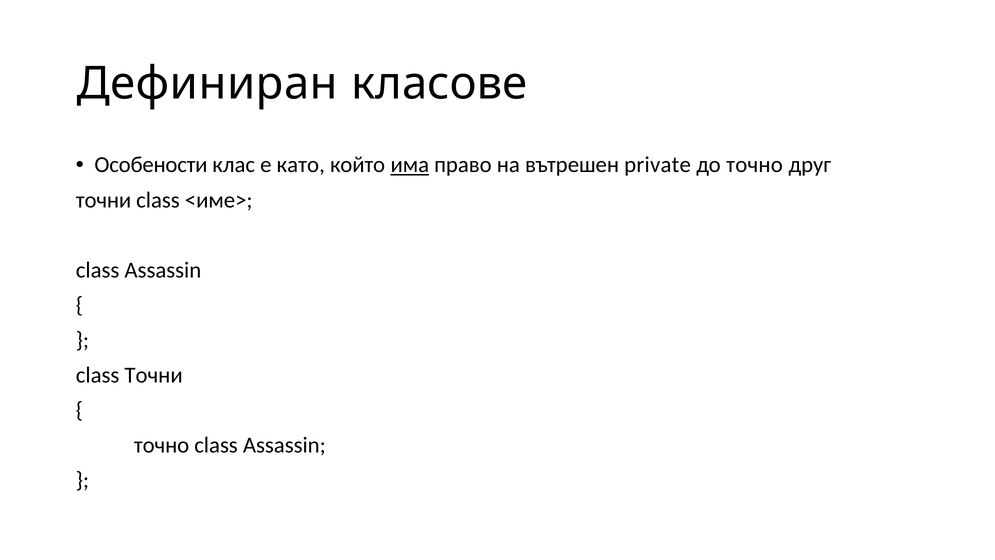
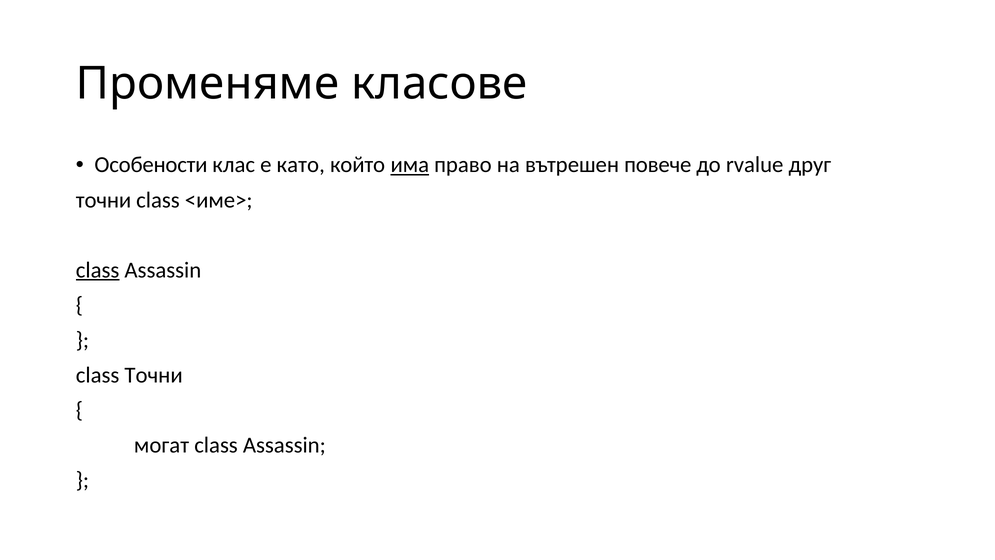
Дефиниран: Дефиниран -> Променяме (208, 84)
private: private -> повече (658, 165)
до точно: точно -> rvalue (755, 165)
class underline: none -> present (98, 270)
точно: точно -> могат (162, 445)
